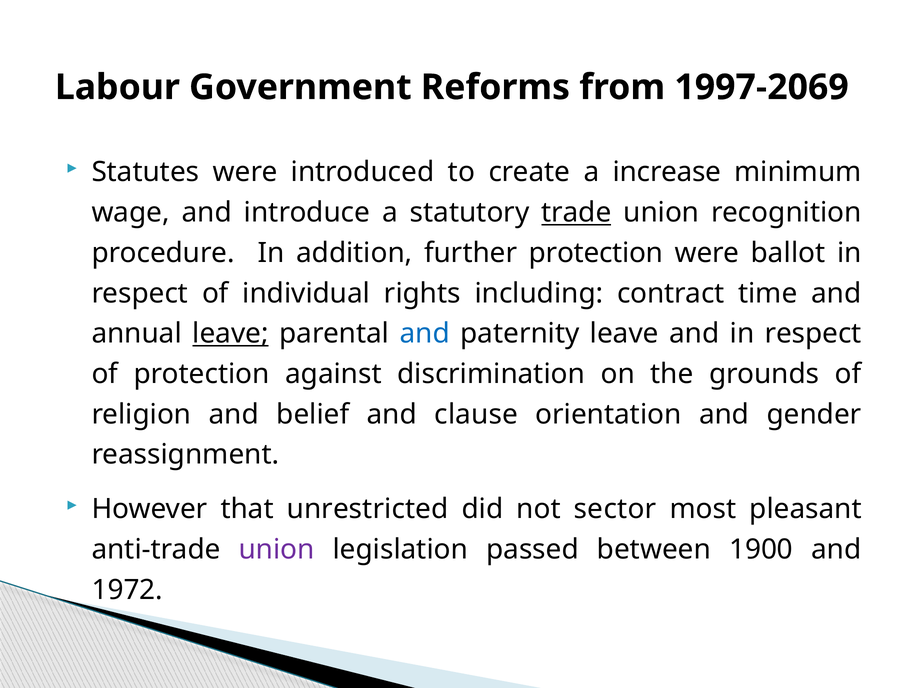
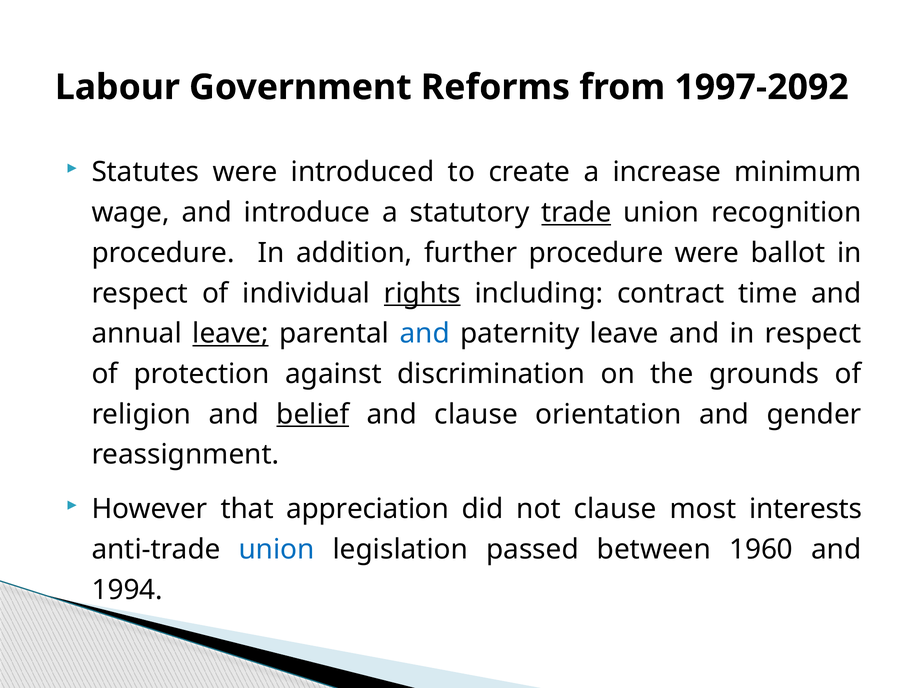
1997-2069: 1997-2069 -> 1997-2092 (762, 87)
further protection: protection -> procedure (596, 253)
rights underline: none -> present (422, 293)
belief underline: none -> present (313, 414)
unrestricted: unrestricted -> appreciation (368, 509)
not sector: sector -> clause (615, 509)
pleasant: pleasant -> interests (806, 509)
union colour: purple -> blue (277, 549)
1900: 1900 -> 1960 (761, 549)
1972: 1972 -> 1994 (127, 590)
